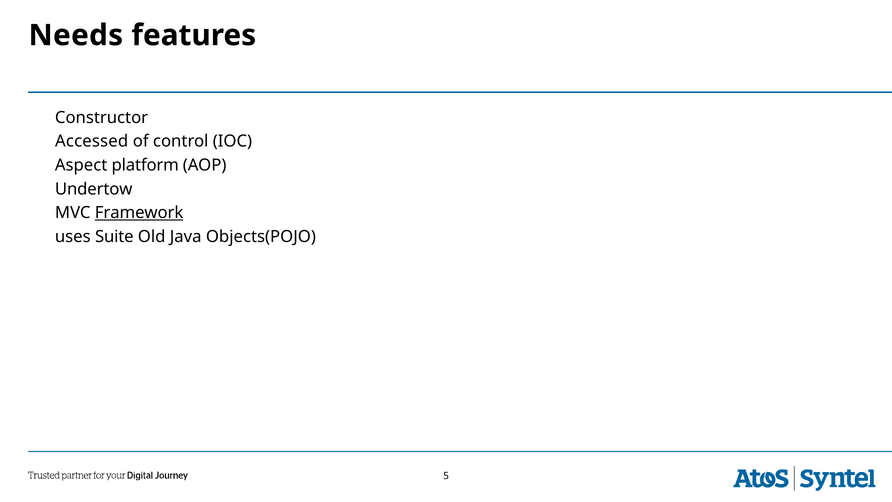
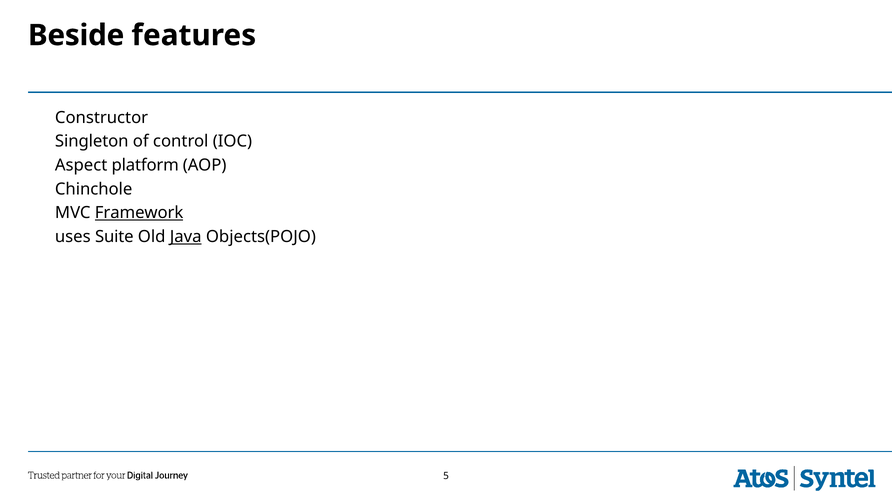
Needs: Needs -> Beside (76, 35)
Accessed: Accessed -> Singleton (92, 141)
Undertow: Undertow -> Chinchole (94, 189)
Java underline: none -> present (186, 237)
